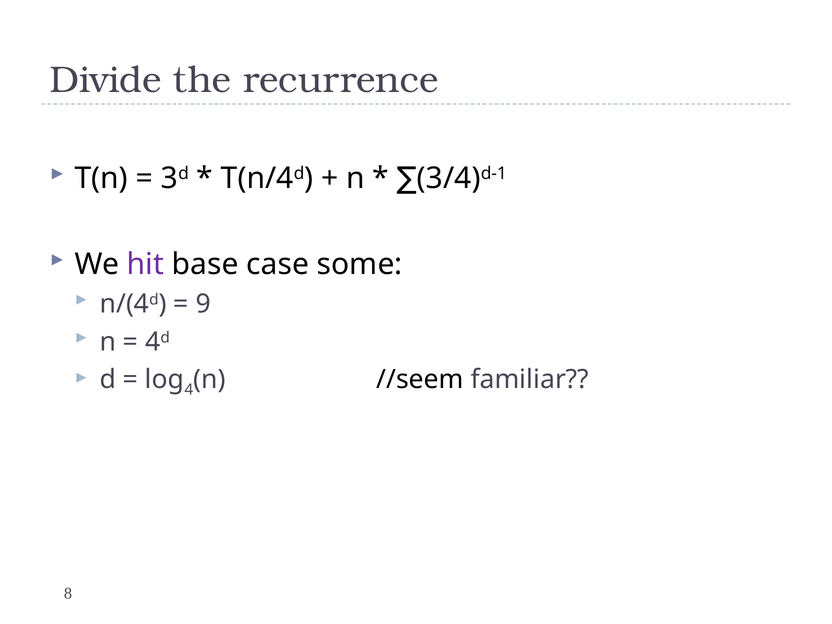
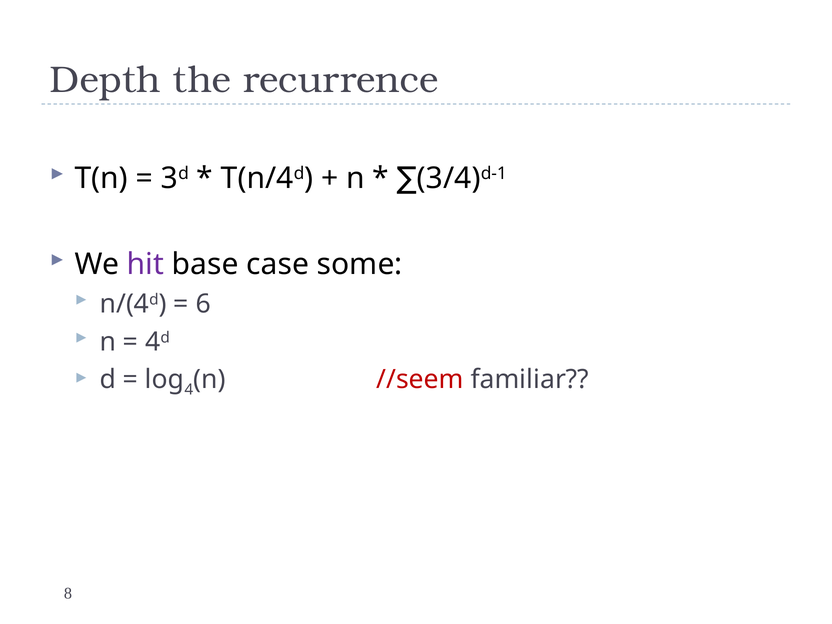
Divide: Divide -> Depth (105, 80)
9: 9 -> 6 (203, 304)
//seem colour: black -> red (420, 379)
